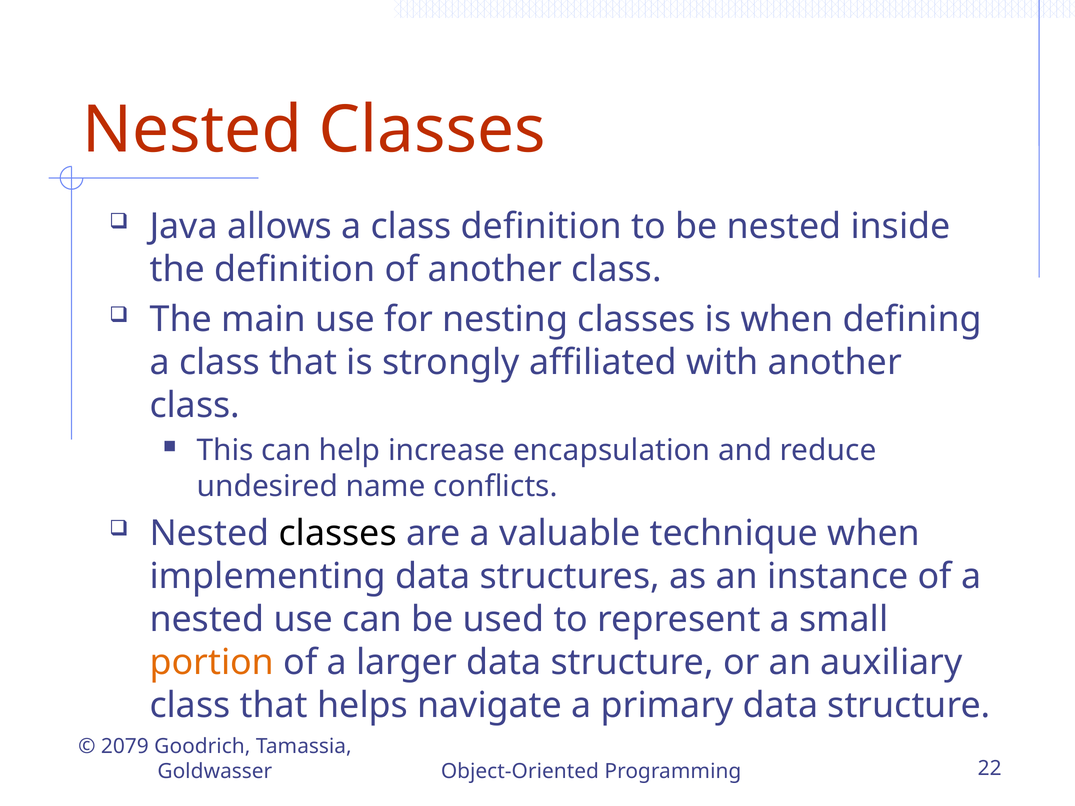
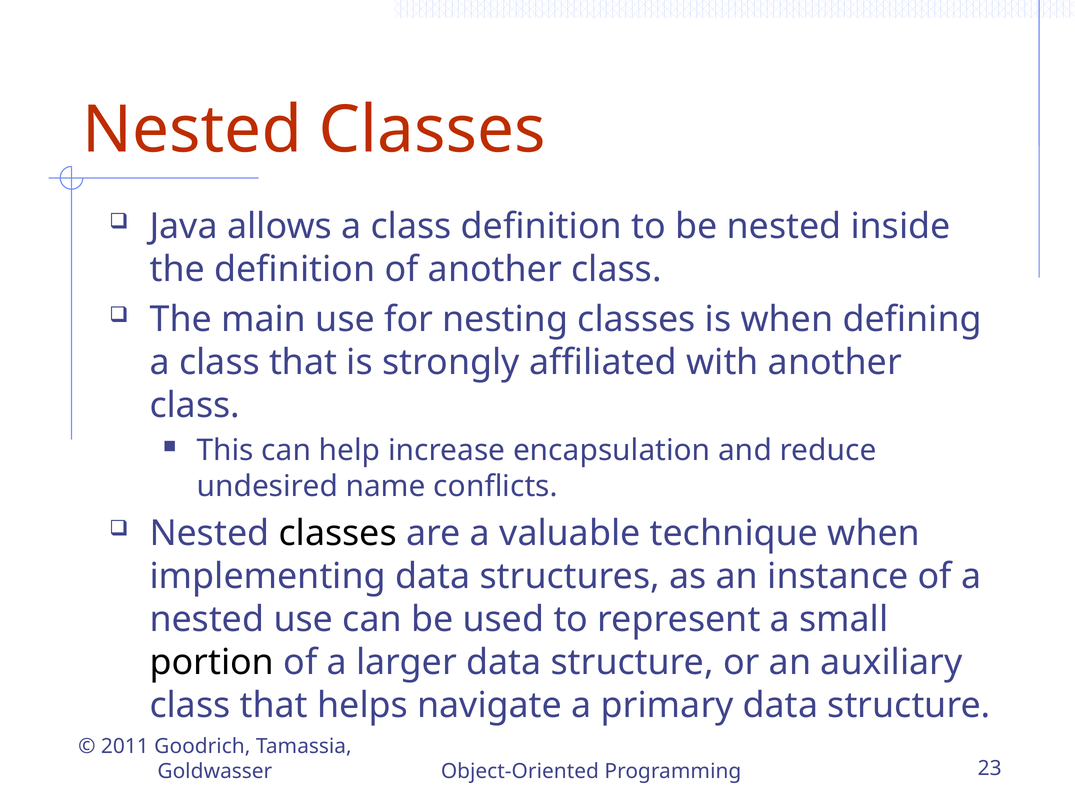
portion colour: orange -> black (212, 662)
2079: 2079 -> 2011 (125, 747)
22: 22 -> 23 (990, 768)
